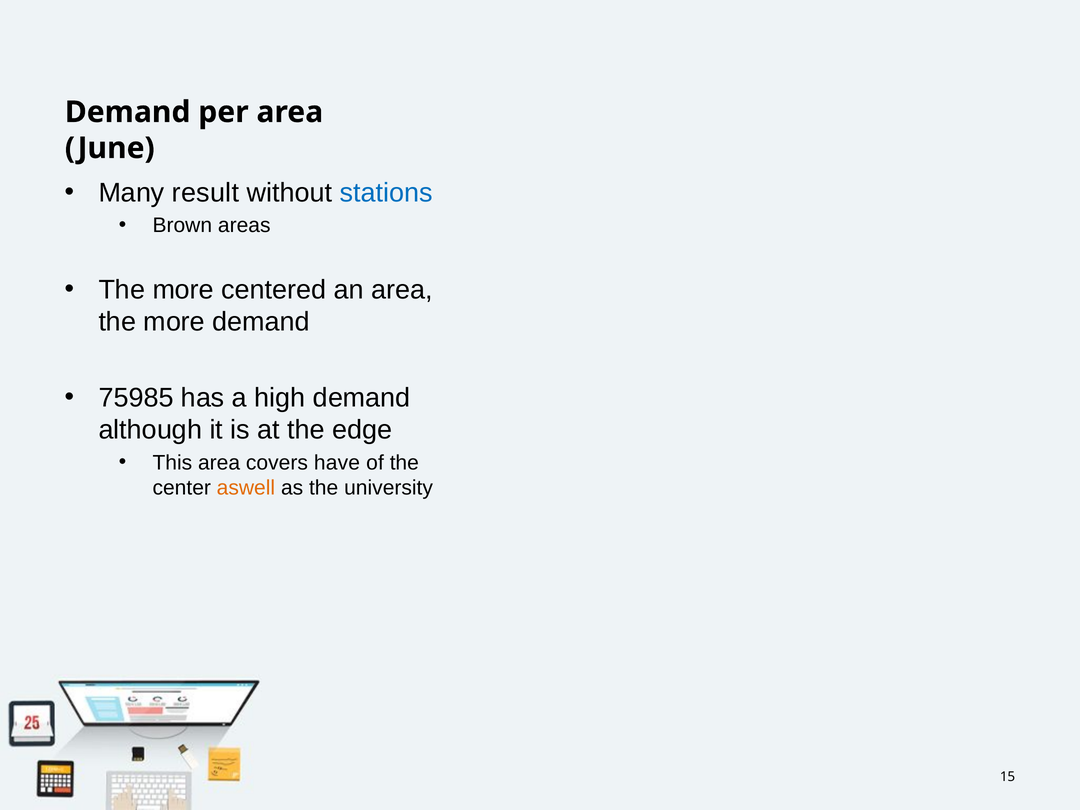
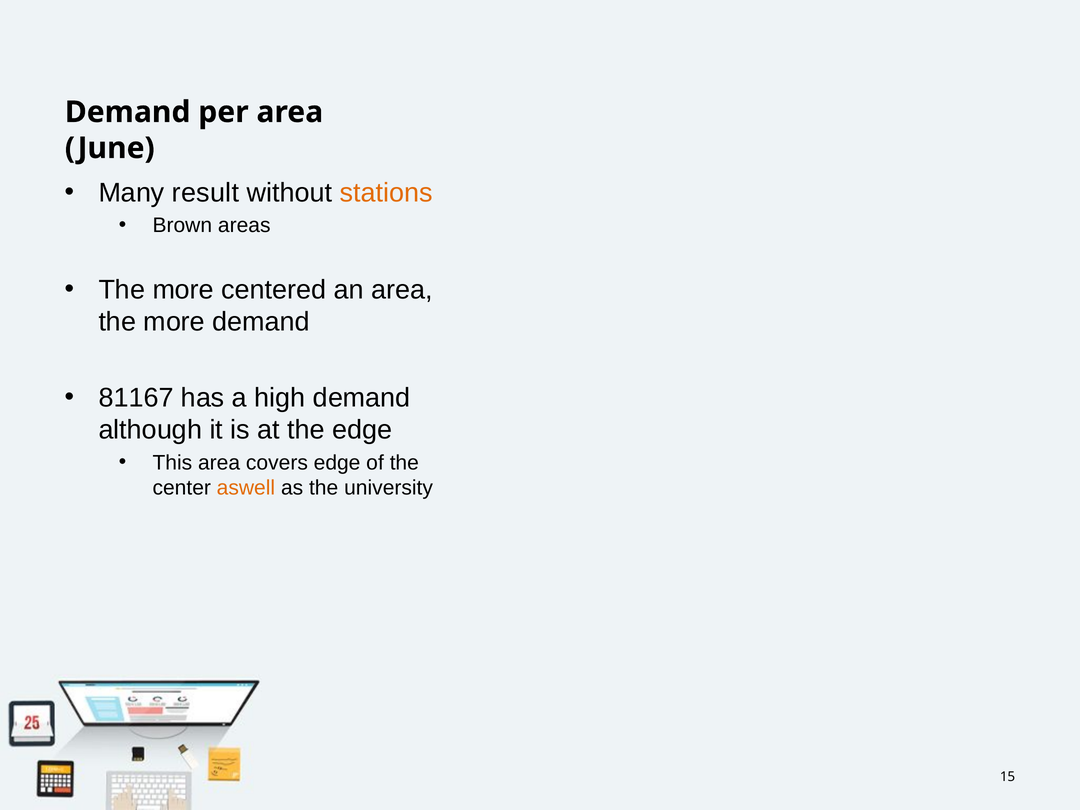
stations colour: blue -> orange (386, 193)
75985: 75985 -> 81167 (136, 398)
covers have: have -> edge (337, 463)
